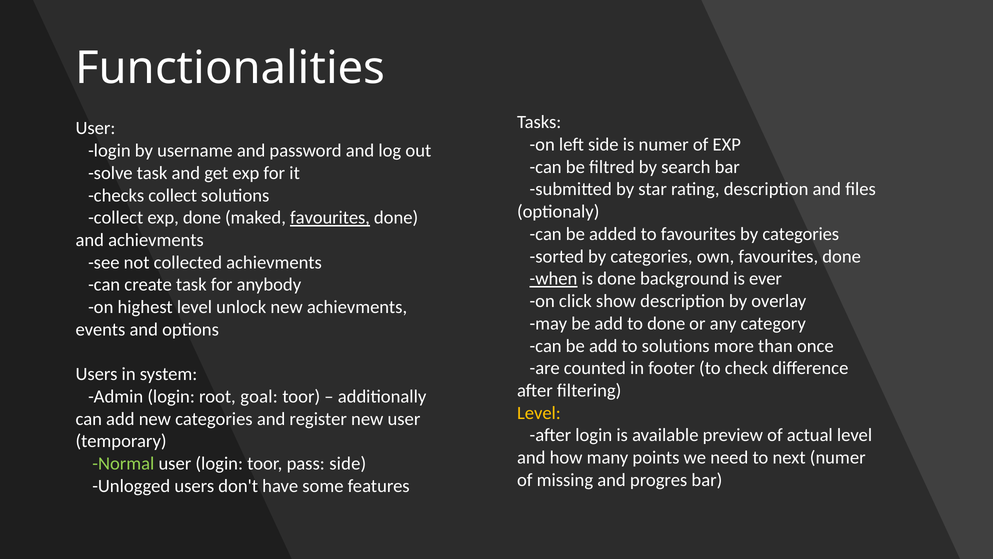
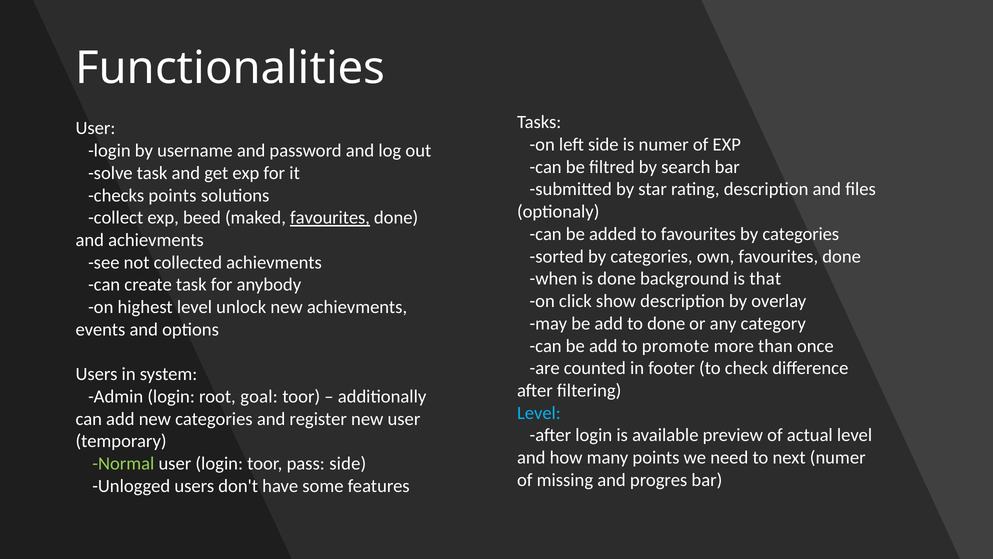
checks collect: collect -> points (172, 195)
exp done: done -> beed (202, 218)
when underline: present -> none (553, 279)
ever: ever -> that (765, 279)
to solutions: solutions -> promote (676, 346)
Level colour: yellow -> light blue (539, 413)
